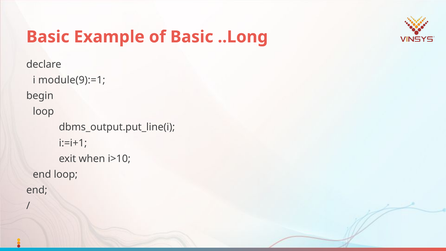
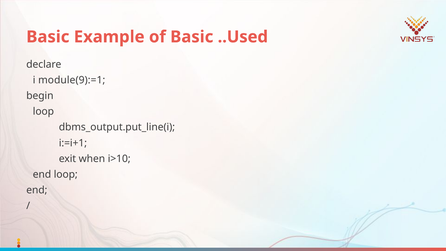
..Long: ..Long -> ..Used (243, 37)
